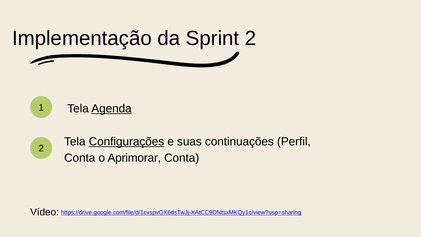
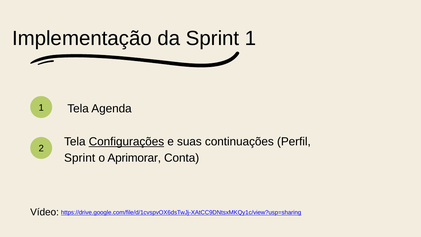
Sprint 2: 2 -> 1 (251, 38)
Agenda underline: present -> none (112, 109)
Conta: Conta -> Sprint (80, 158)
